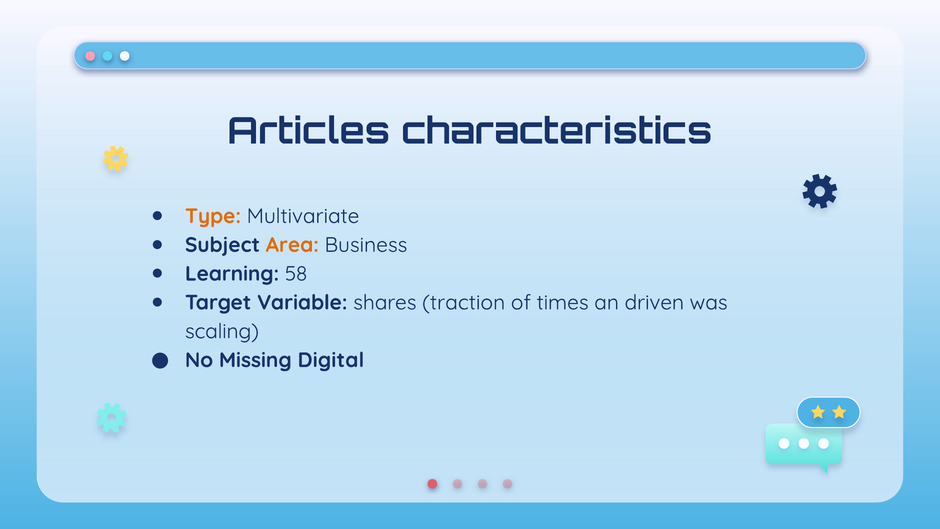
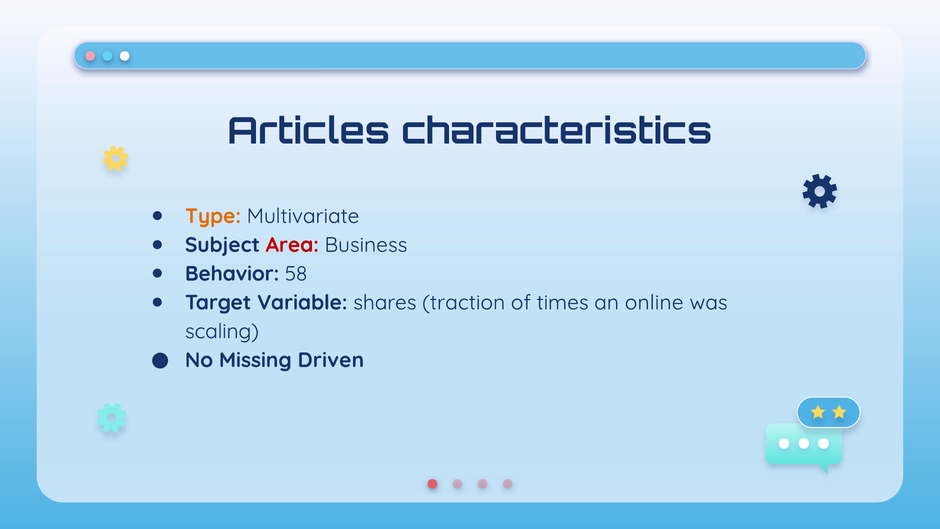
Area colour: orange -> red (292, 245)
Learning: Learning -> Behavior (232, 274)
driven: driven -> online (654, 302)
Digital: Digital -> Driven (331, 360)
